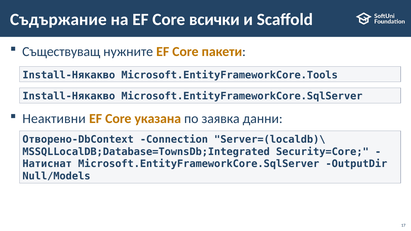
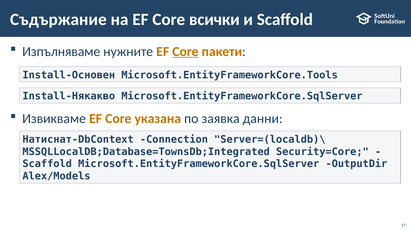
Съществуващ: Съществуващ -> Изпълняваме (61, 52)
Core underline: none -> present (185, 52)
Install-Някакво: Install-Някакво -> Install-Основен (69, 75)
Неактивни: Неактивни -> Извикваме (54, 119)
Отворено-DbContext: Отворено-DbContext -> Натиснат-DbContext (78, 139)
Натиснат: Натиснат -> Scaffold (47, 164)
Null/Models: Null/Models -> Alex/Models (56, 176)
